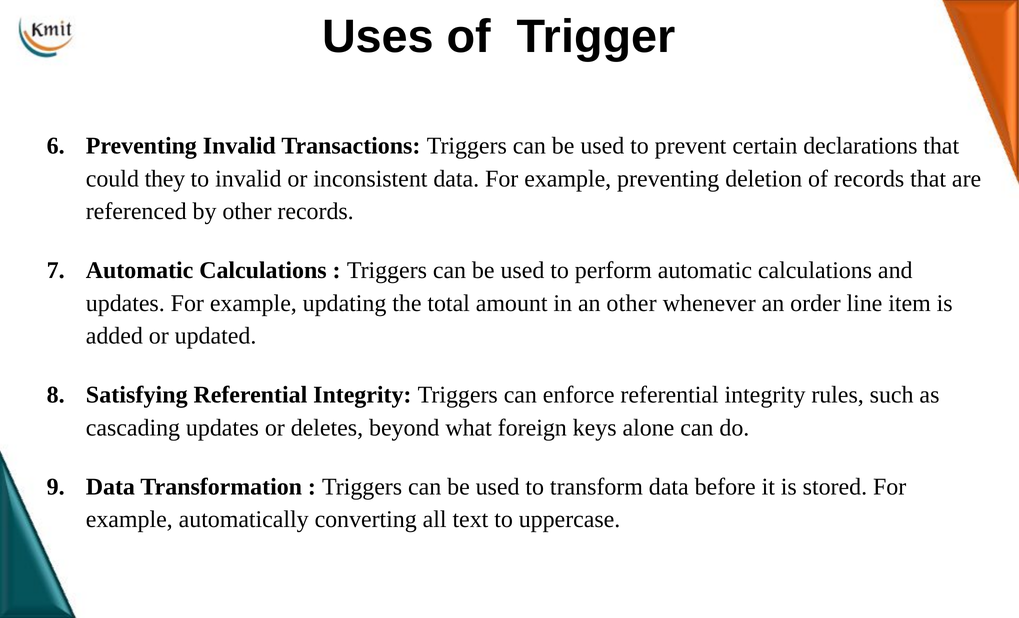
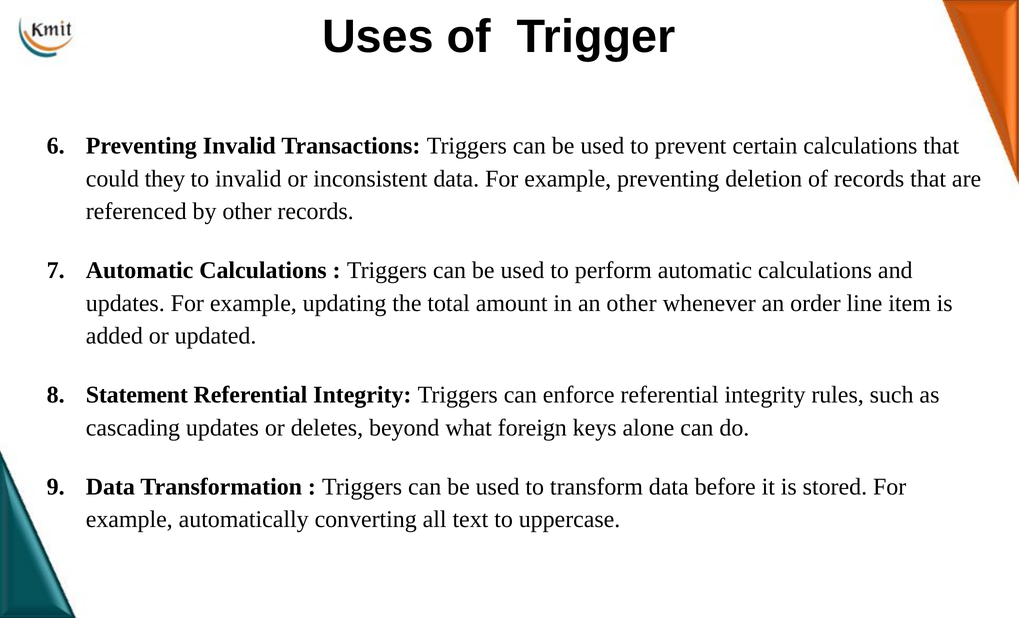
certain declarations: declarations -> calculations (860, 146)
Satisfying: Satisfying -> Statement (137, 395)
